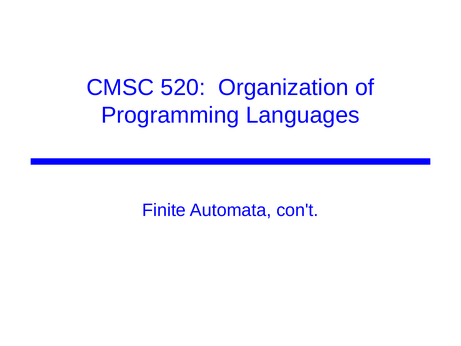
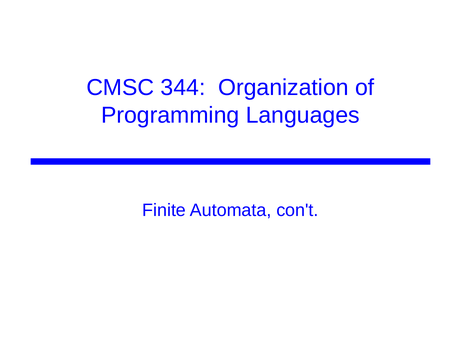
520: 520 -> 344 (183, 88)
